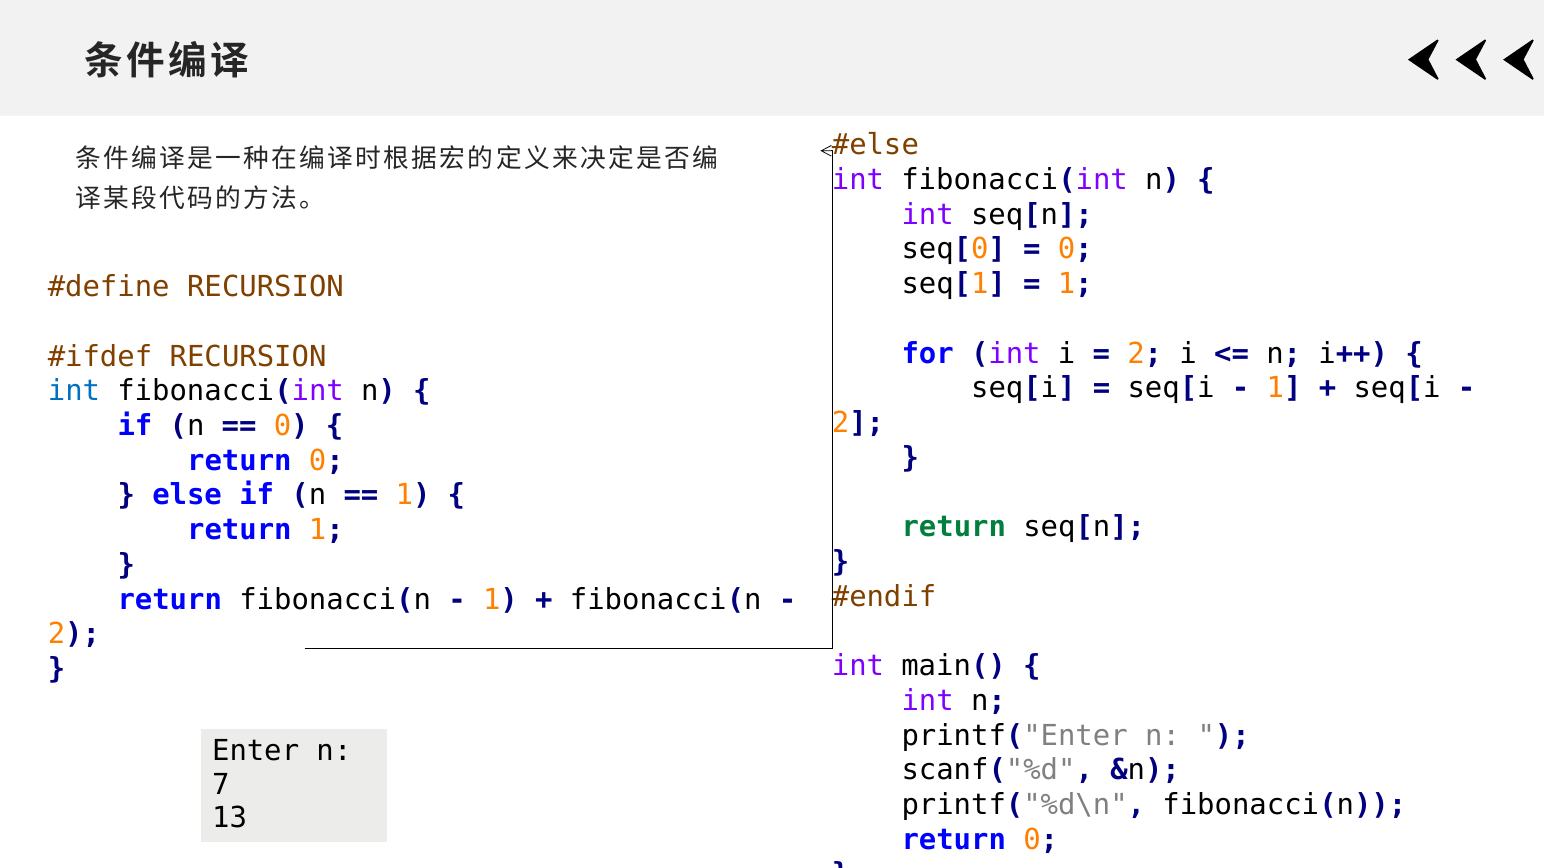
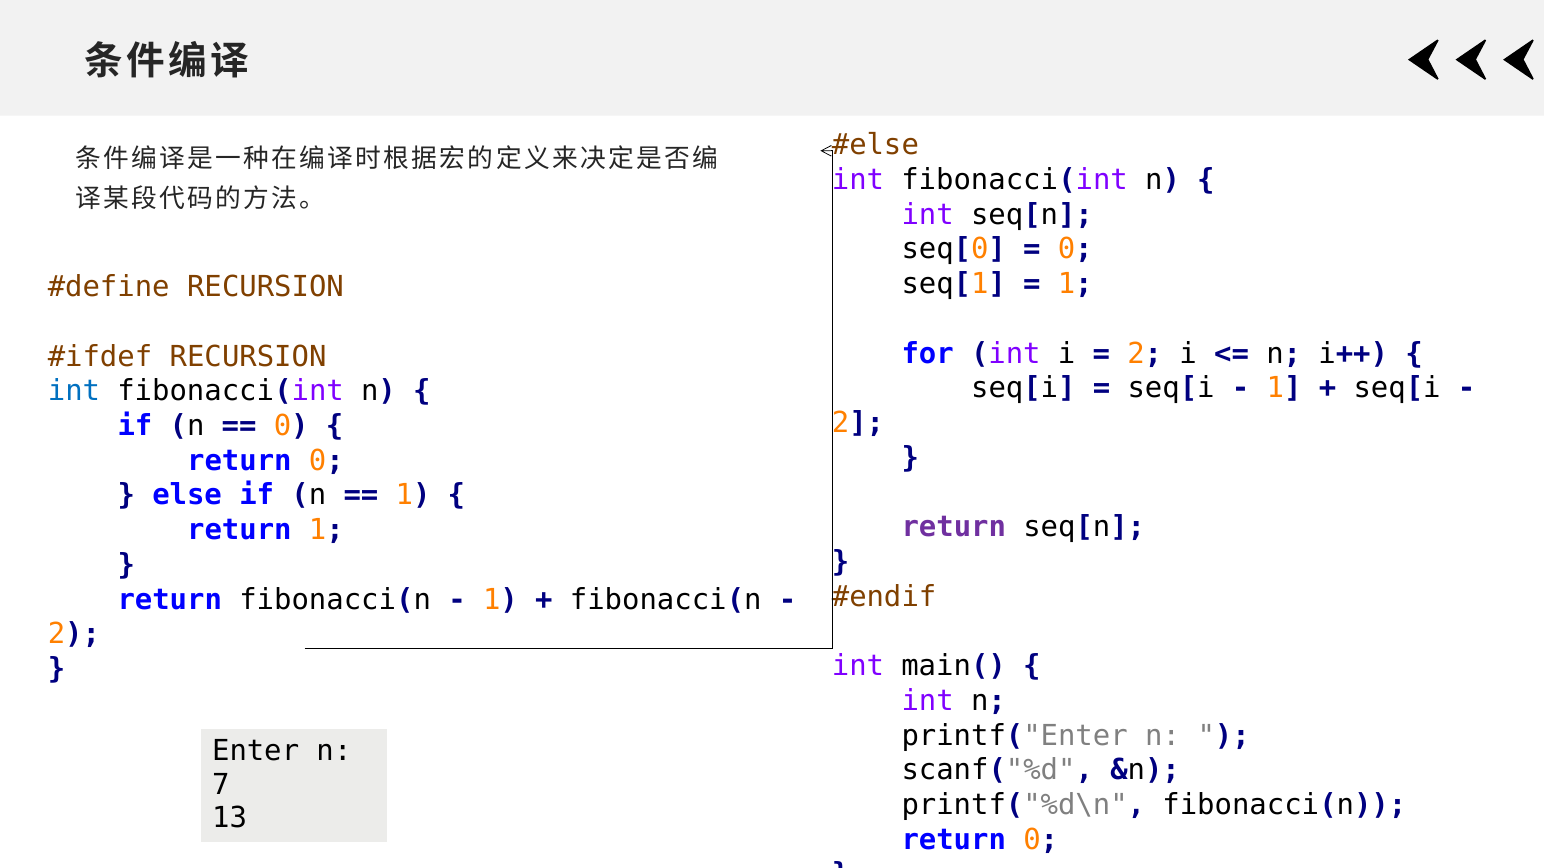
return colour: green -> purple (954, 527)
